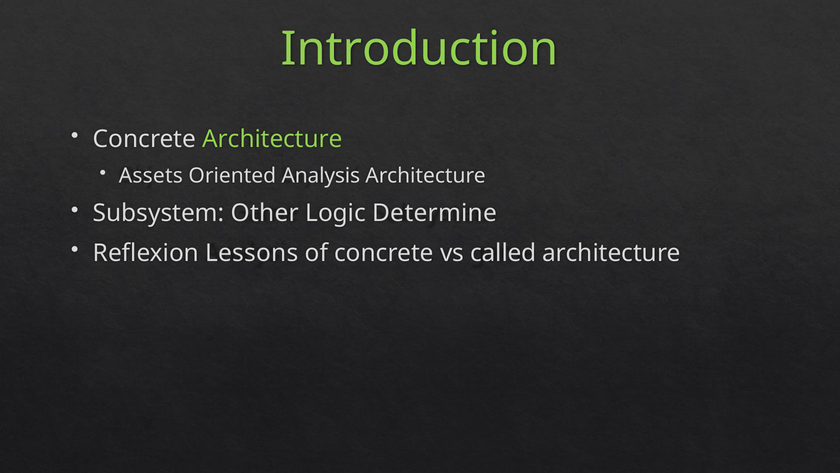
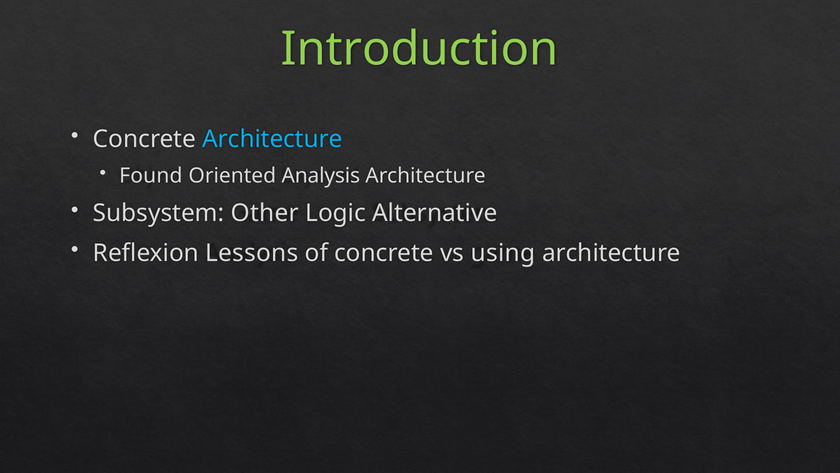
Architecture colour: light green -> light blue (272, 139)
Assets: Assets -> Found (151, 175)
Determine: Determine -> Alternative (435, 213)
called: called -> using (503, 253)
